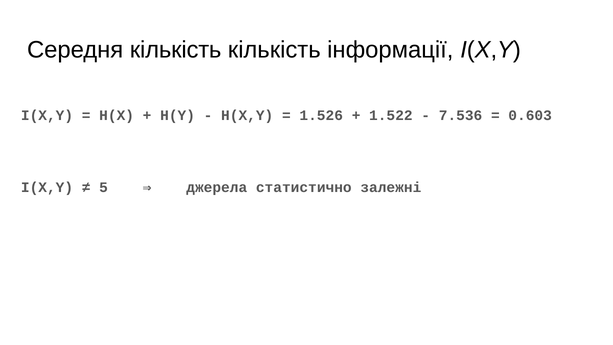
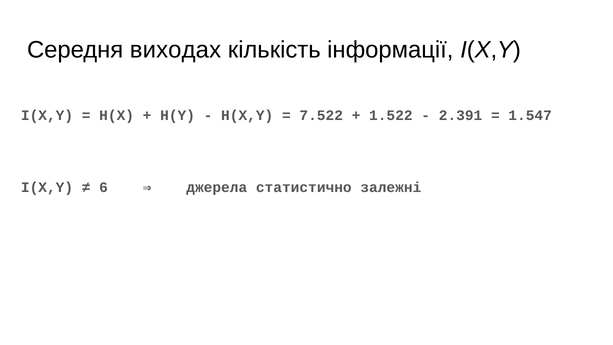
Середня кількість: кількість -> виходах (175, 50)
1.526: 1.526 -> 7.522 (321, 116)
7.536: 7.536 -> 2.391 (461, 116)
0.603: 0.603 -> 1.547 (530, 116)
5: 5 -> 6 (104, 187)
